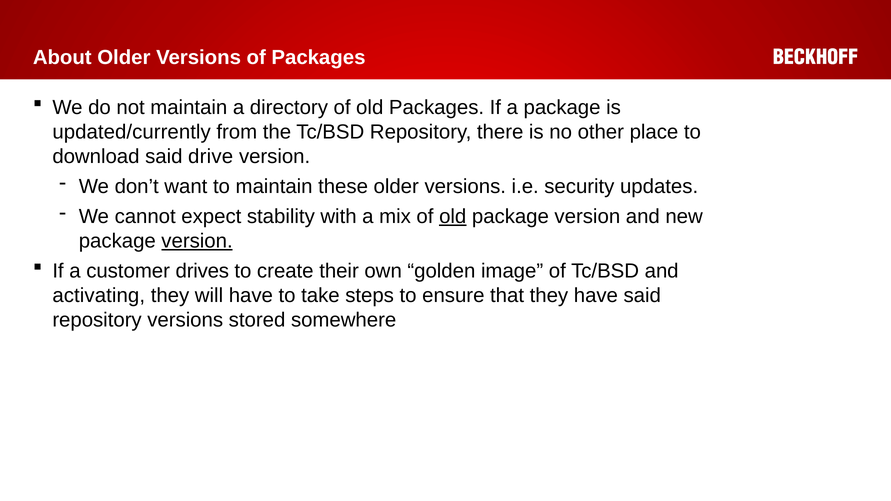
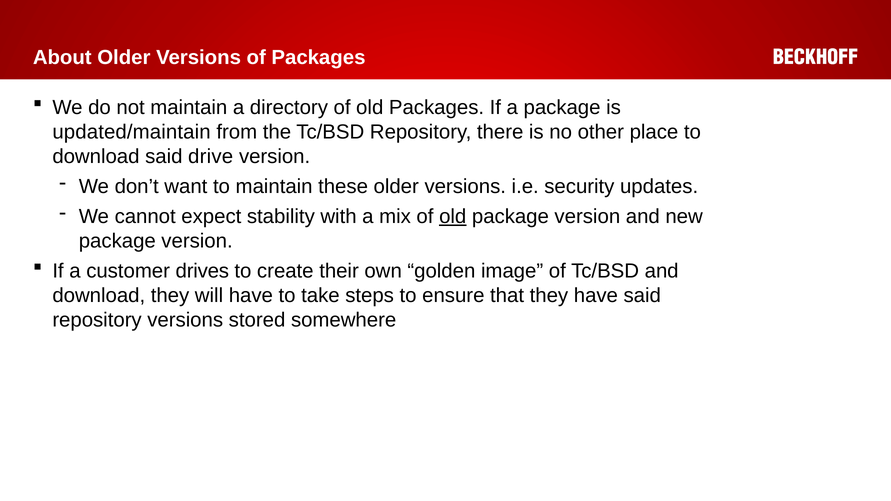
updated/currently: updated/currently -> updated/maintain (132, 132)
version underline: present -> none (197, 241)
activating: activating -> download (99, 296)
